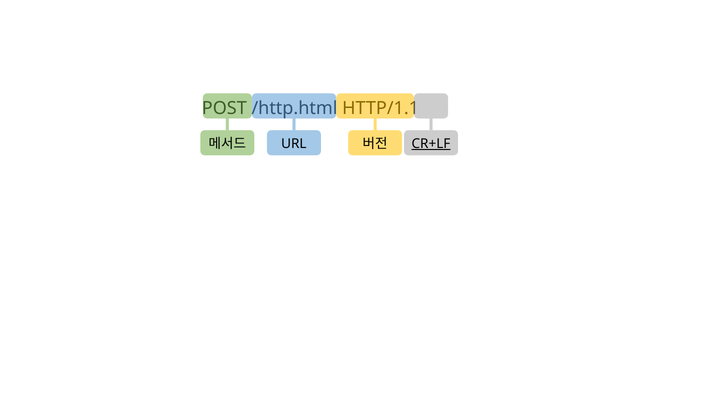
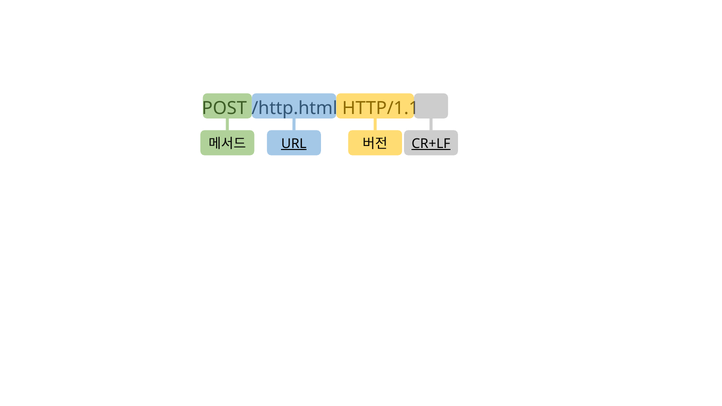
URL underline: none -> present (294, 144)
